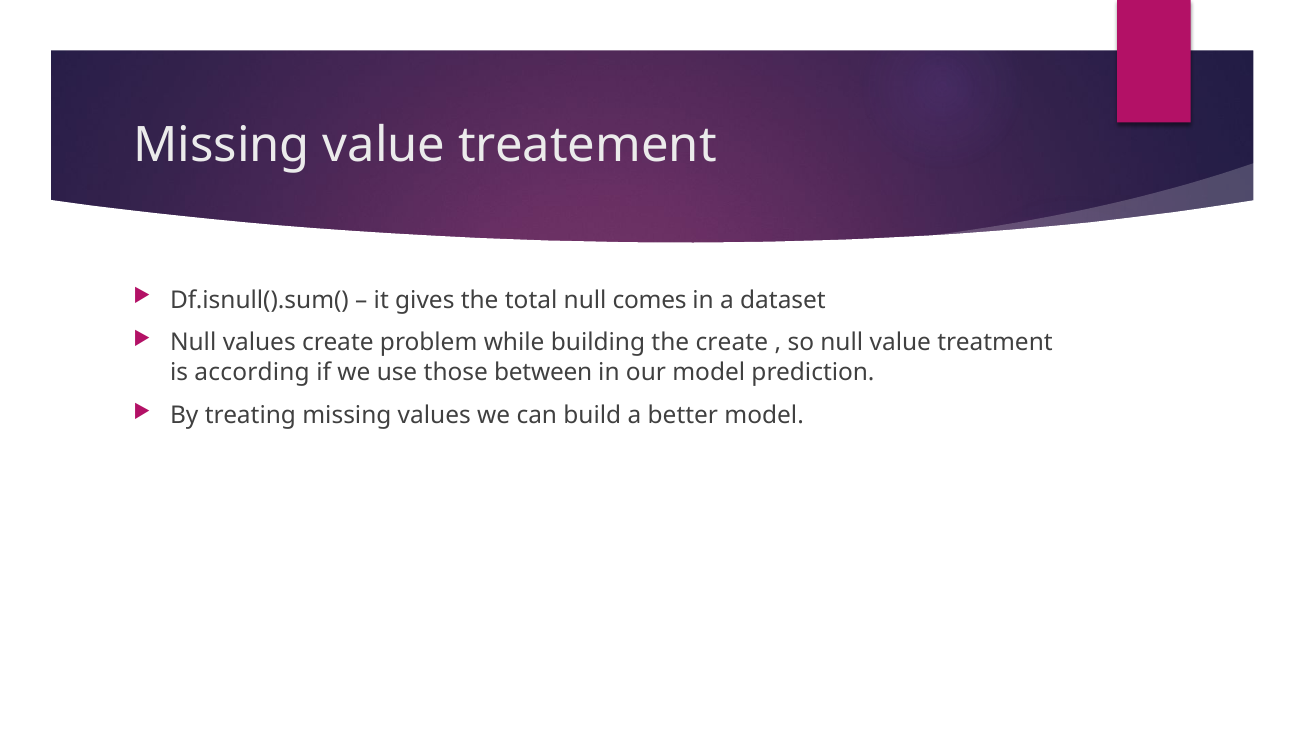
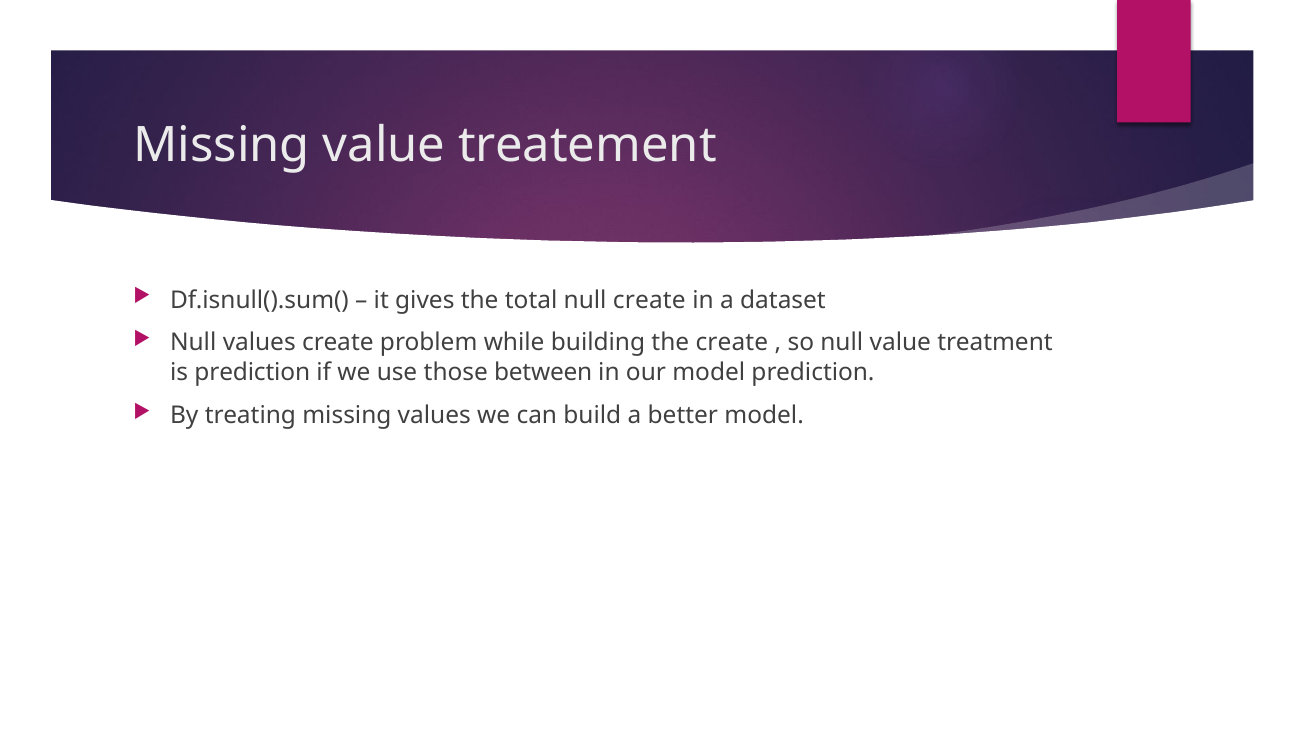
null comes: comes -> create (649, 300)
is according: according -> prediction (252, 372)
